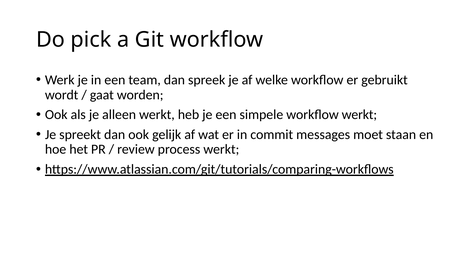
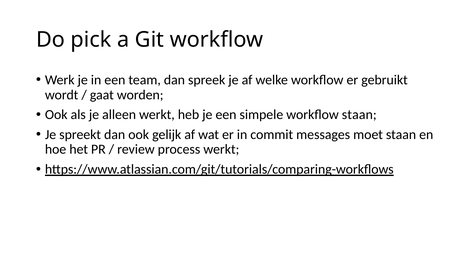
workflow werkt: werkt -> staan (359, 115)
